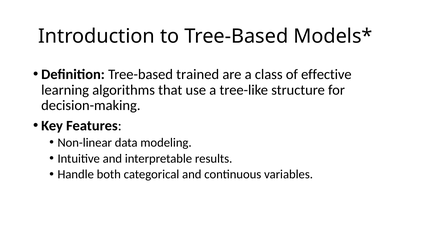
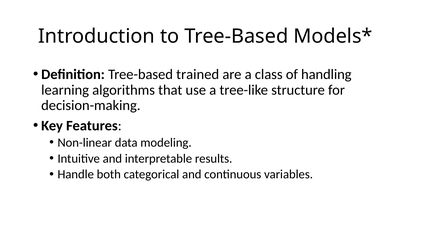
effective: effective -> handling (326, 74)
